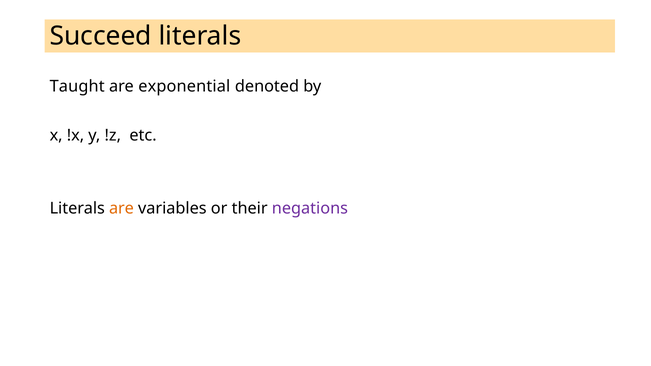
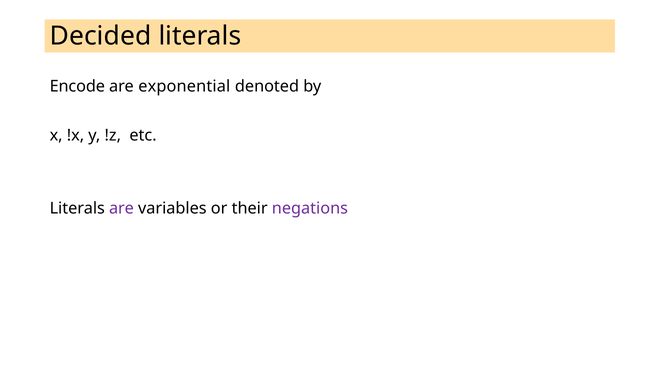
Succeed: Succeed -> Decided (101, 36)
Taught: Taught -> Encode (77, 87)
are colour: orange -> purple (122, 208)
